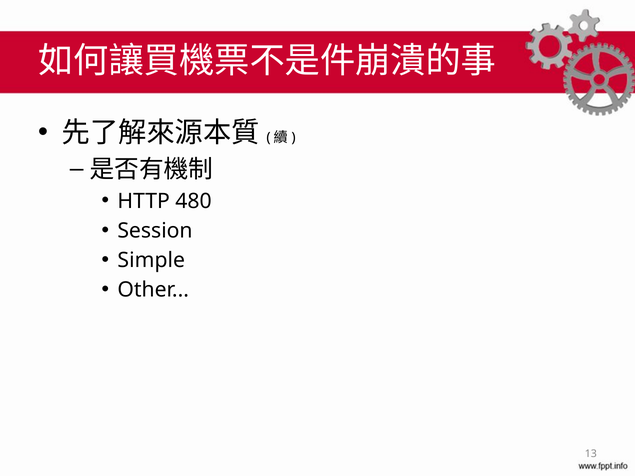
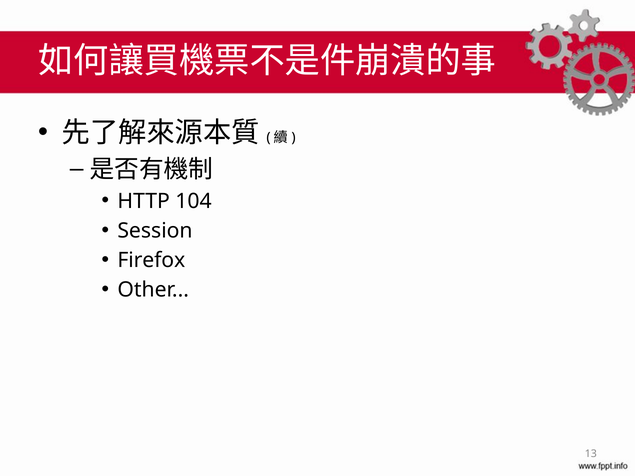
480: 480 -> 104 (194, 201)
Simple: Simple -> Firefox (151, 260)
